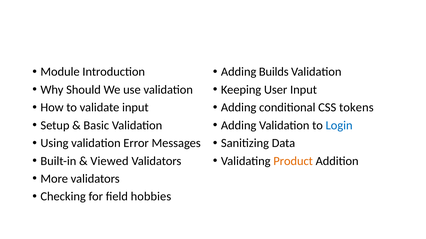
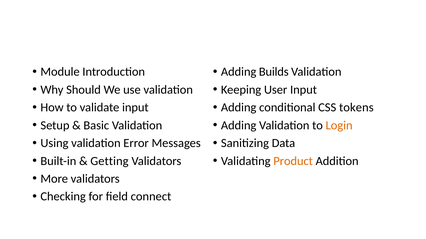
Login colour: blue -> orange (339, 126)
Viewed: Viewed -> Getting (109, 161)
hobbies: hobbies -> connect (151, 197)
